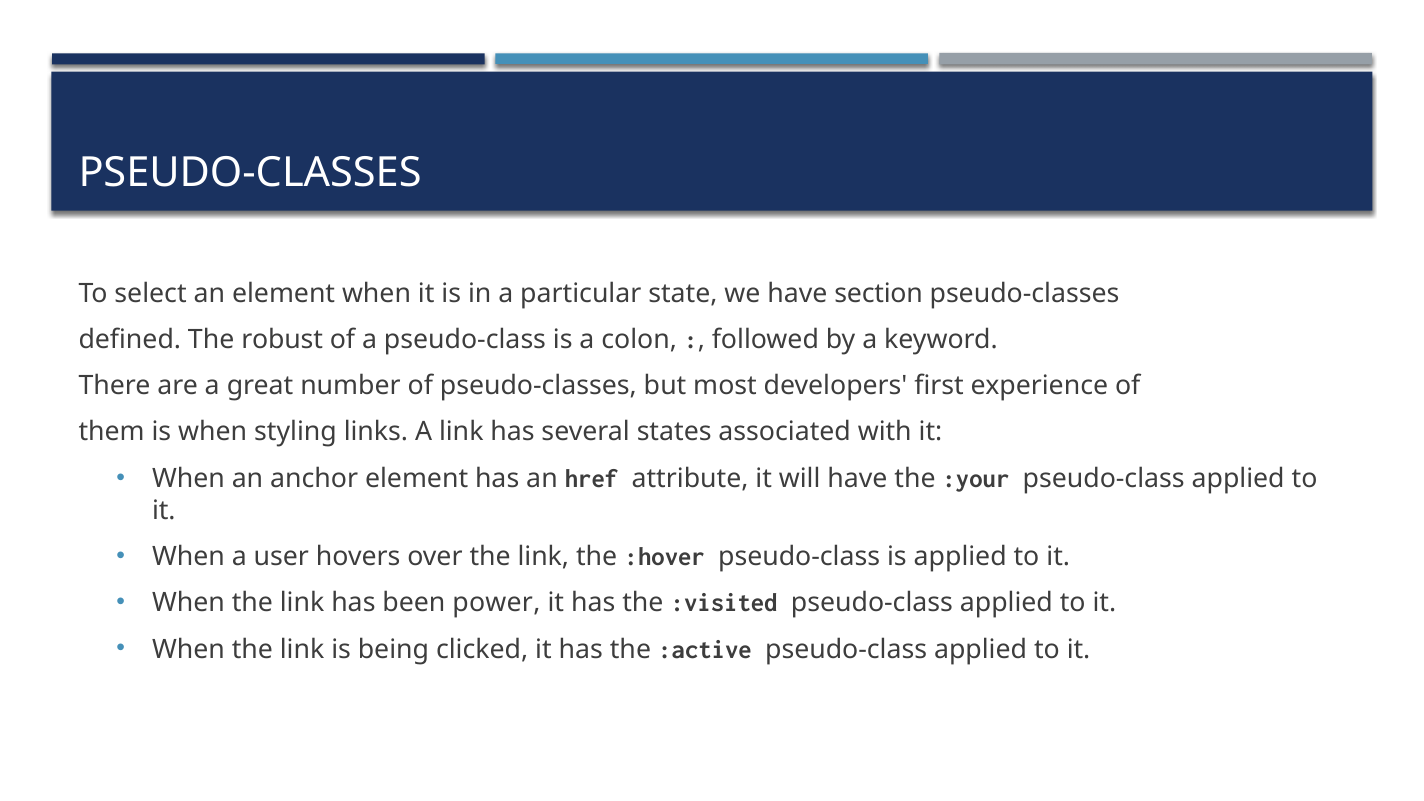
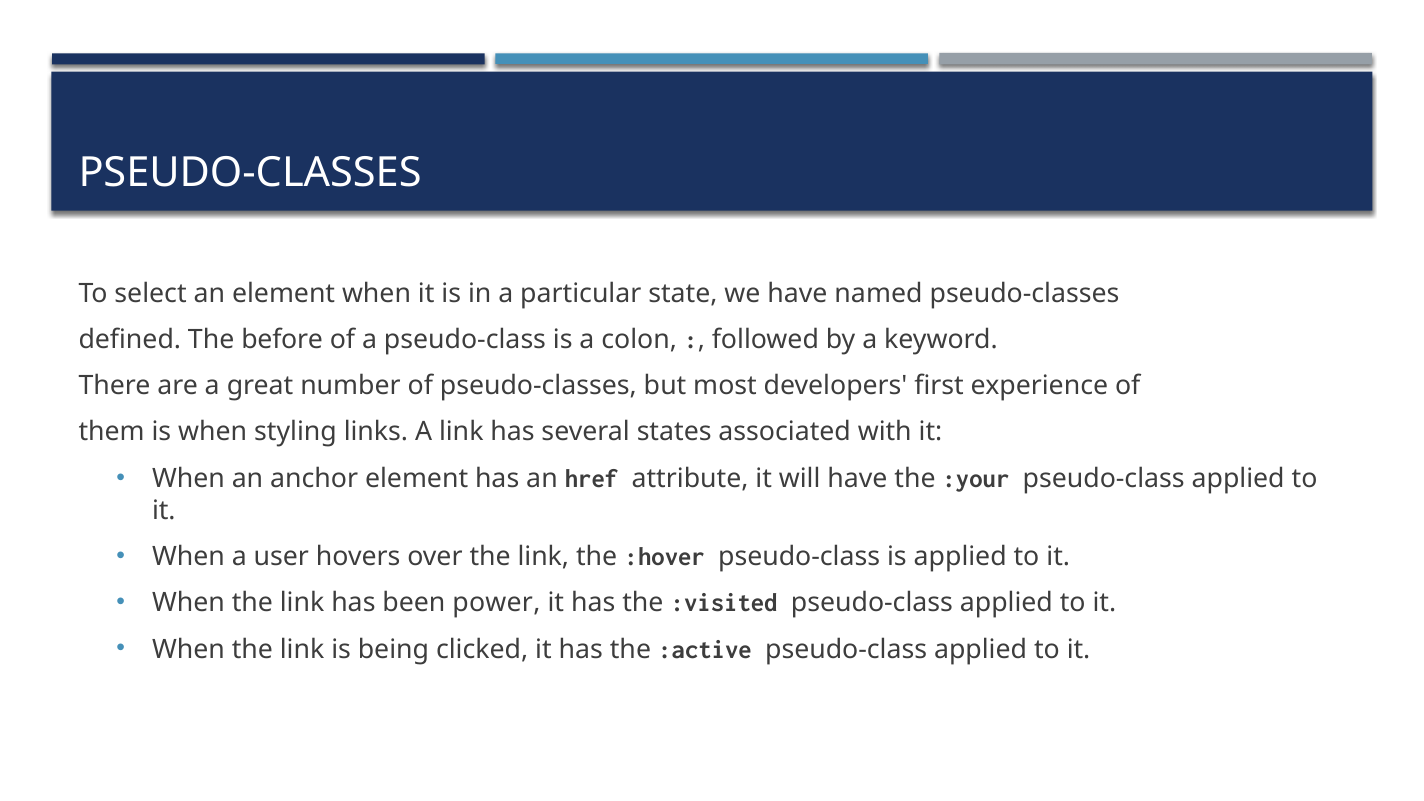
section: section -> named (878, 293)
robust: robust -> before (282, 340)
